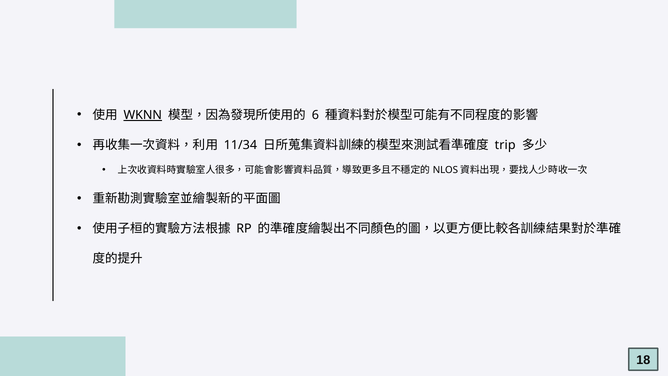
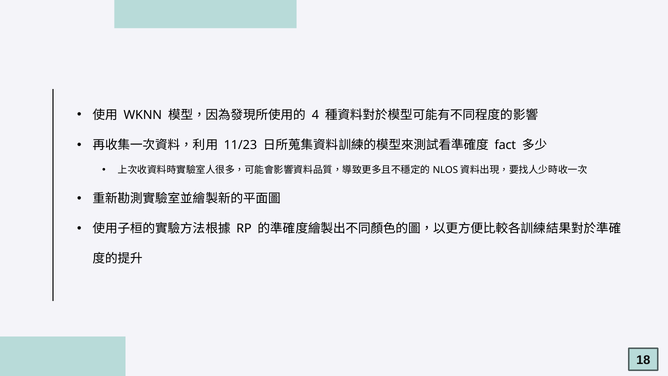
WKNN underline: present -> none (143, 115)
6: 6 -> 4 (315, 115)
11/34: 11/34 -> 11/23 (240, 145)
trip: trip -> fact (505, 145)
